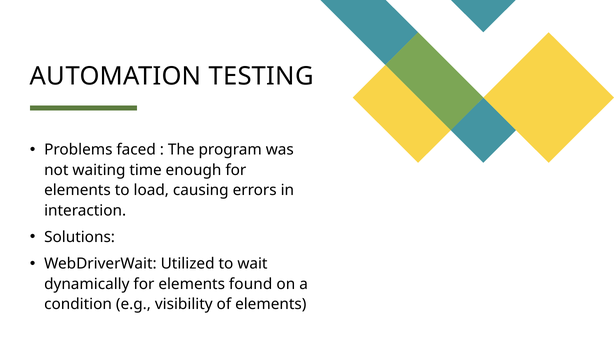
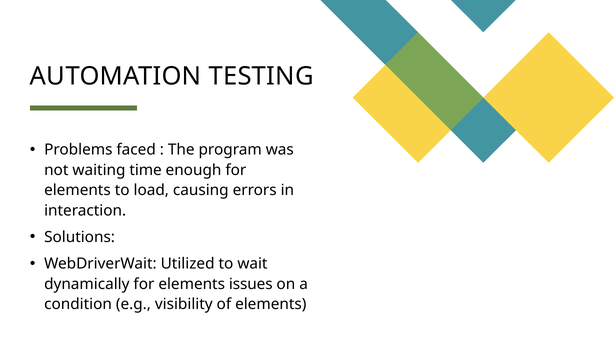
found: found -> issues (251, 284)
